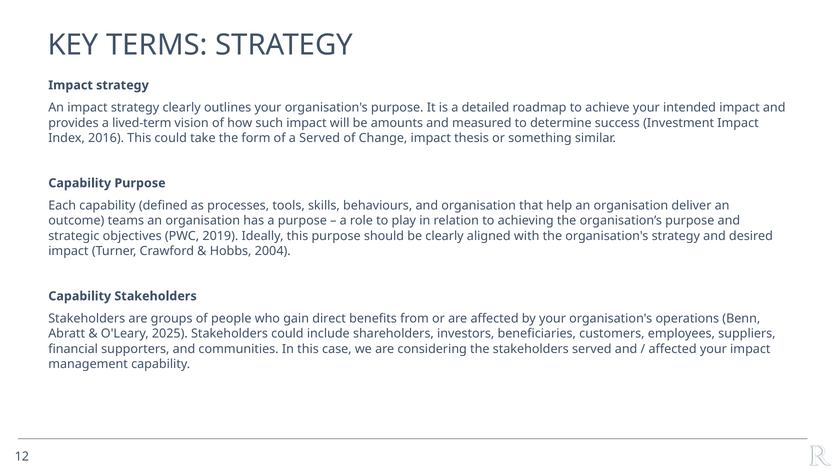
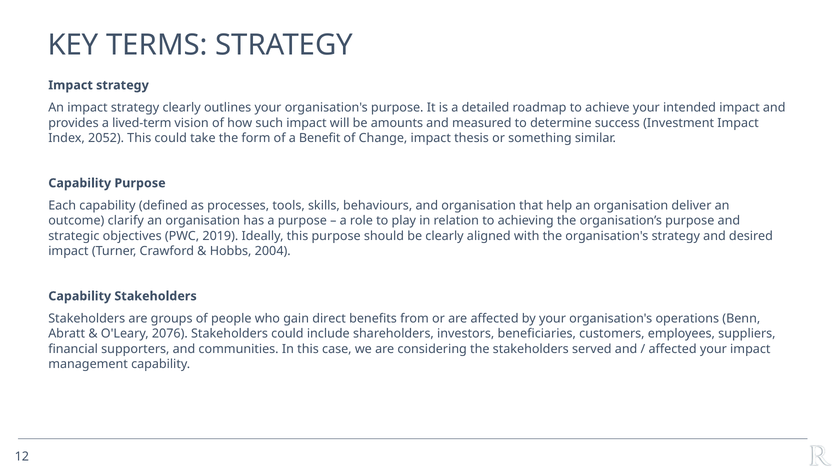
2016: 2016 -> 2052 (106, 138)
a Served: Served -> Benefit (320, 138)
teams: teams -> clarify (126, 221)
2025: 2025 -> 2076 (170, 334)
